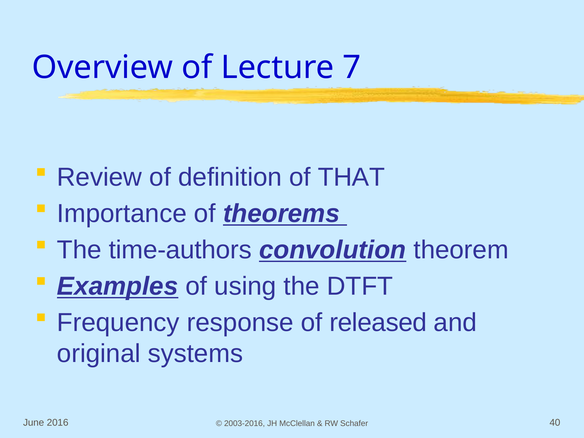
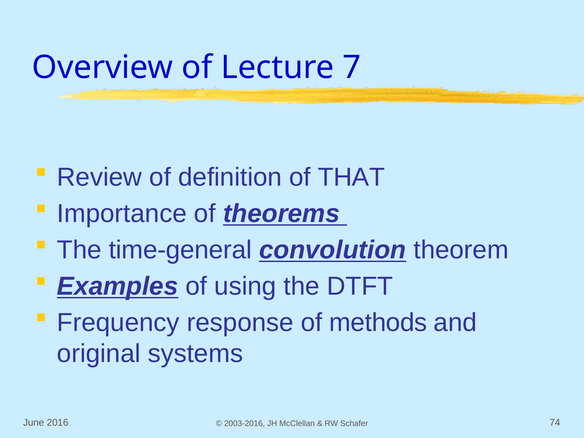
time-authors: time-authors -> time-general (180, 250)
released: released -> methods (378, 323)
40: 40 -> 74 (555, 423)
